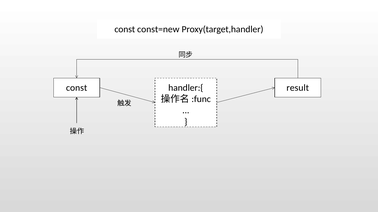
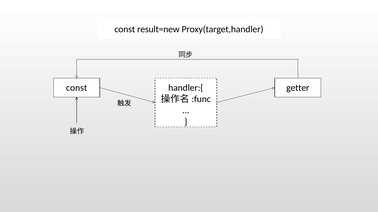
const=new: const=new -> result=new (158, 29)
result: result -> getter (298, 88)
